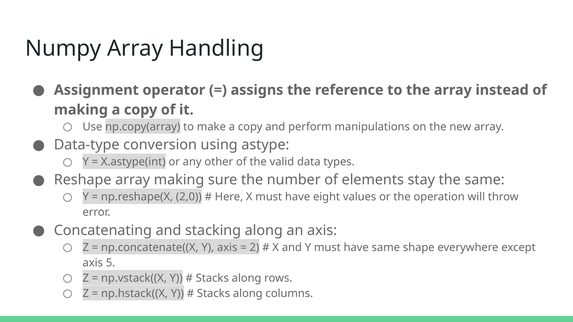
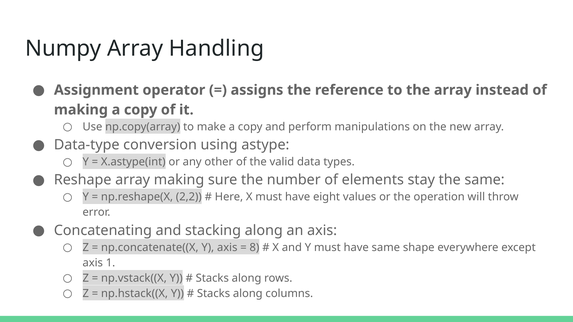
2,0: 2,0 -> 2,2 (189, 197)
2: 2 -> 8 (254, 248)
5: 5 -> 1 (111, 263)
